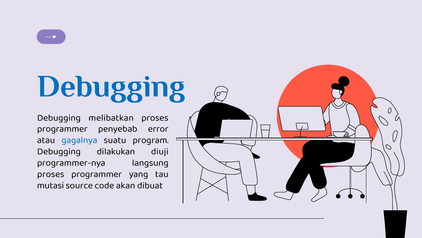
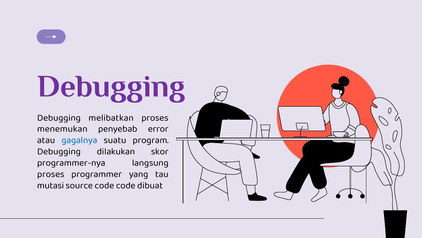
Debugging colour: blue -> purple (111, 86)
programmer: programmer -> menemukan (62, 129)
diuji: diuji -> skor (160, 151)
code akan: akan -> code (126, 185)
